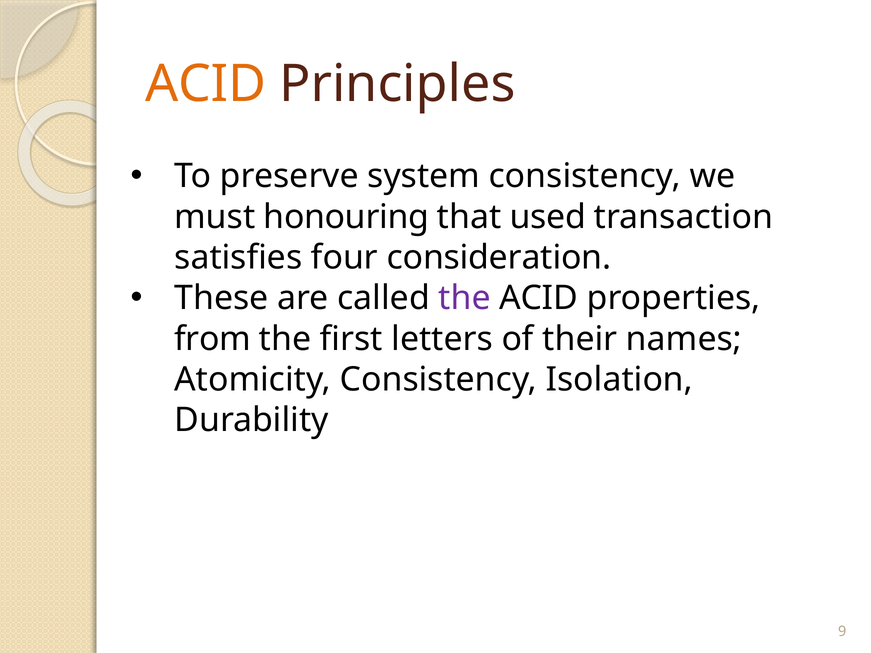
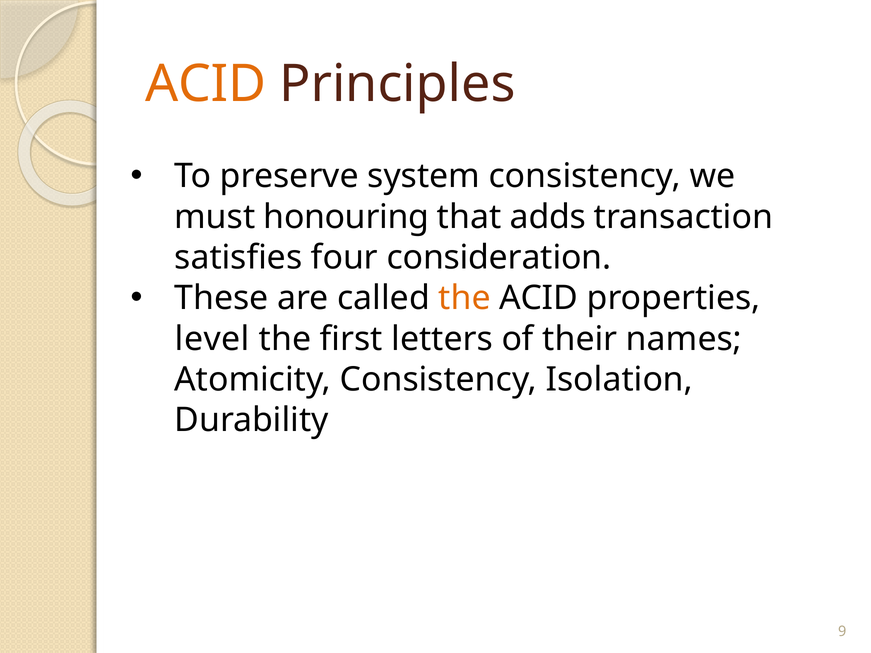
used: used -> adds (548, 217)
the colour: purple -> orange (465, 298)
from: from -> level (212, 339)
